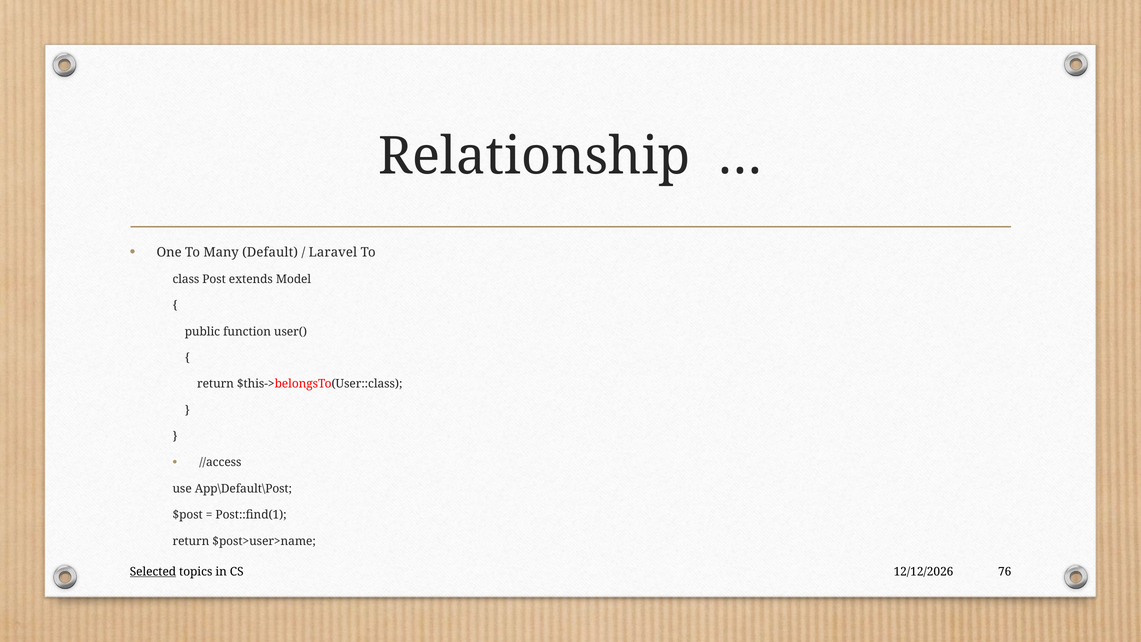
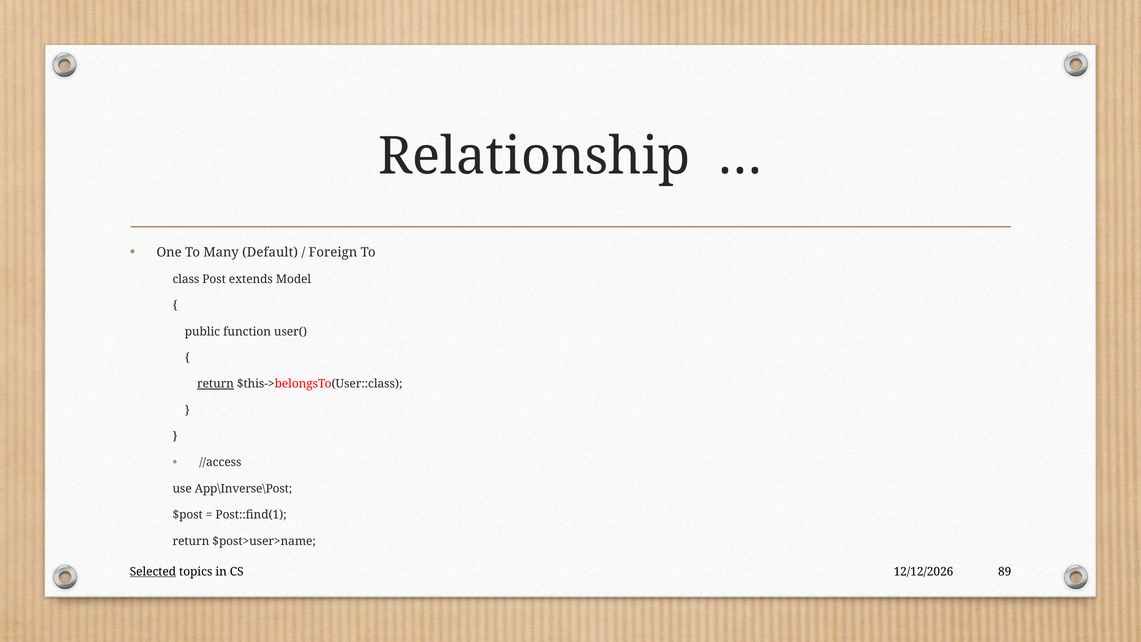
Laravel: Laravel -> Foreign (333, 252)
return underline: none -> present (216, 384)
App\Default\Post: App\Default\Post -> App\Inverse\Post (243, 489)
76: 76 -> 89 (1005, 572)
